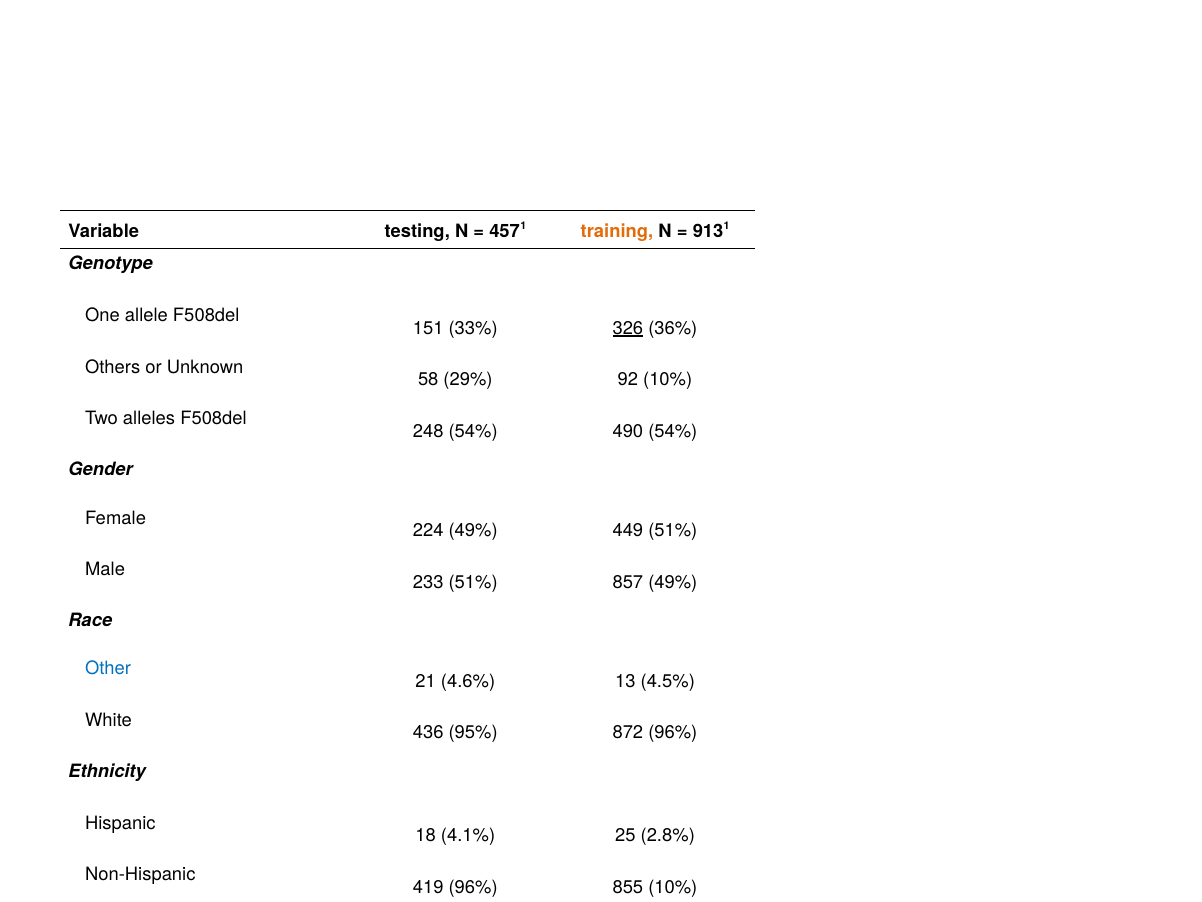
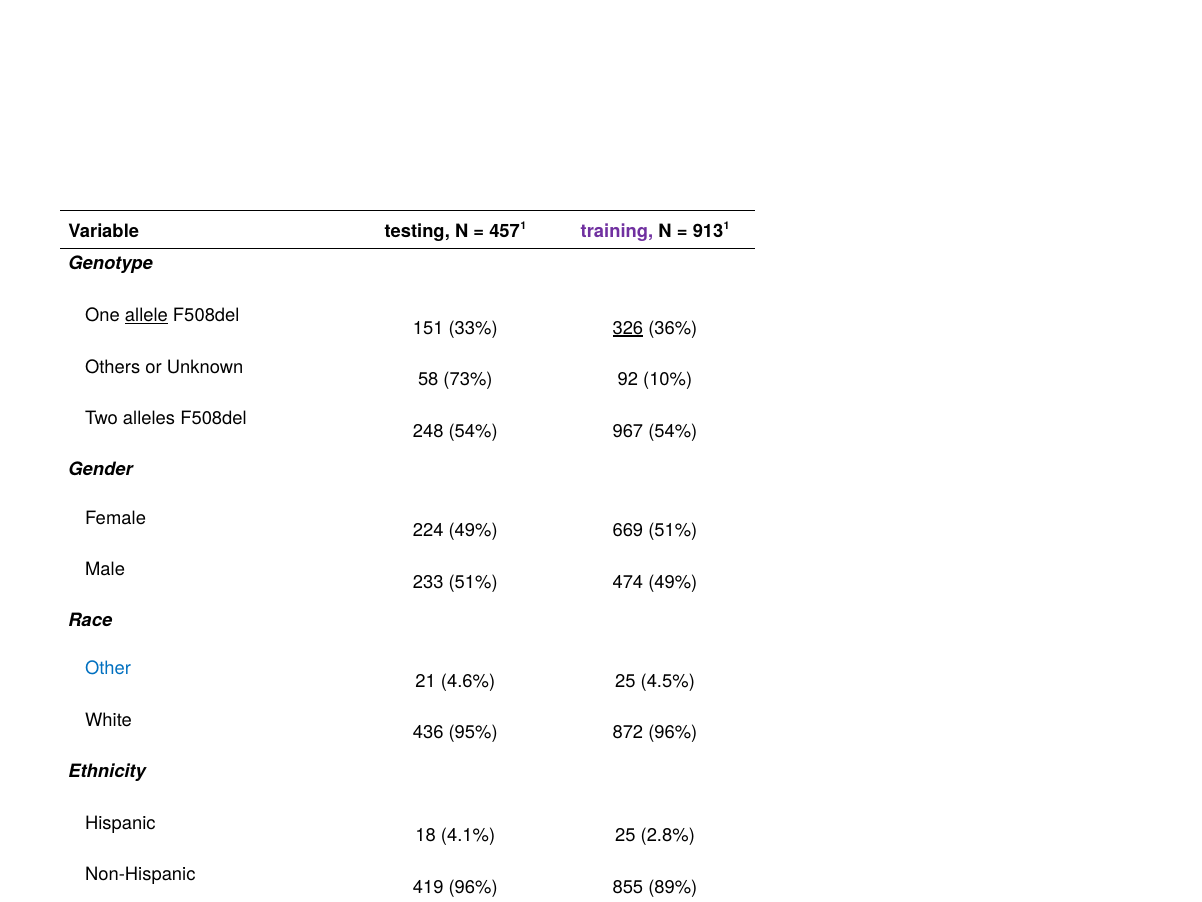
training colour: orange -> purple (617, 231)
allele underline: none -> present (146, 315)
29%: 29% -> 73% (468, 379)
490: 490 -> 967 (628, 431)
449: 449 -> 669 (628, 530)
857: 857 -> 474 (628, 582)
4.6% 13: 13 -> 25 (625, 681)
855 10%: 10% -> 89% (673, 887)
